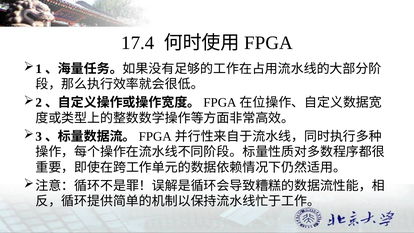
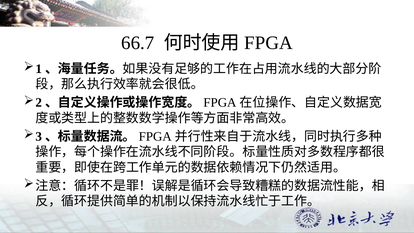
17.4: 17.4 -> 66.7 (138, 43)
